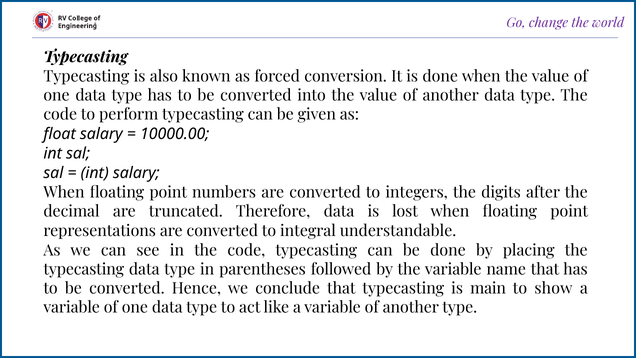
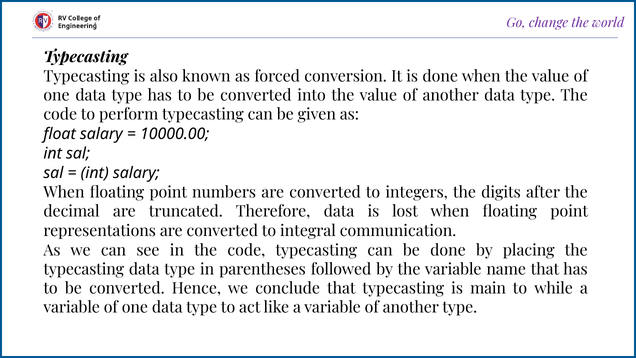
understandable: understandable -> communication (398, 231)
show: show -> while (554, 288)
